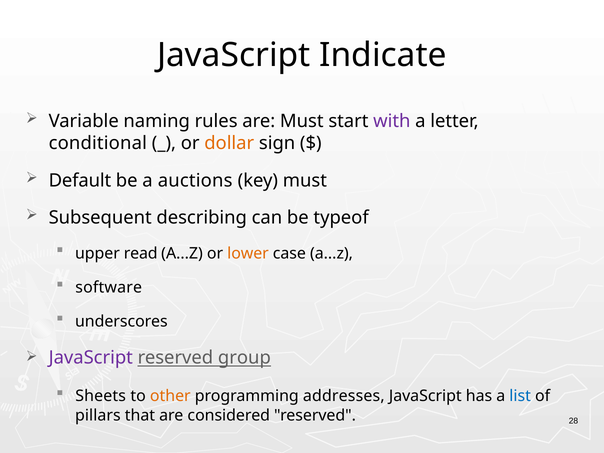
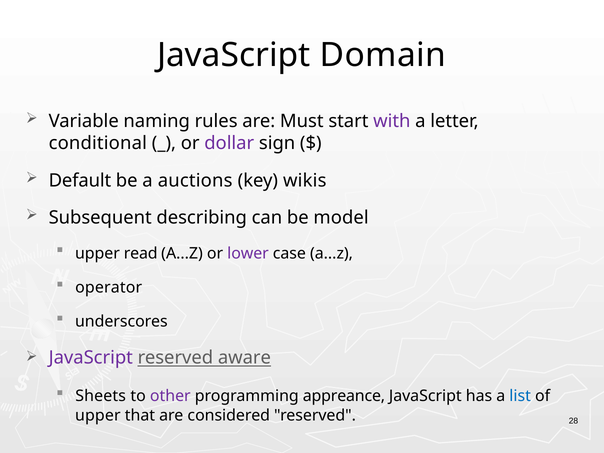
Indicate: Indicate -> Domain (383, 55)
dollar colour: orange -> purple (229, 143)
key must: must -> wikis (305, 180)
typeof: typeof -> model (341, 218)
lower colour: orange -> purple (248, 253)
software: software -> operator (109, 287)
group: group -> aware (244, 358)
other colour: orange -> purple (170, 396)
addresses: addresses -> appreance (344, 396)
pillars: pillars -> upper (98, 415)
